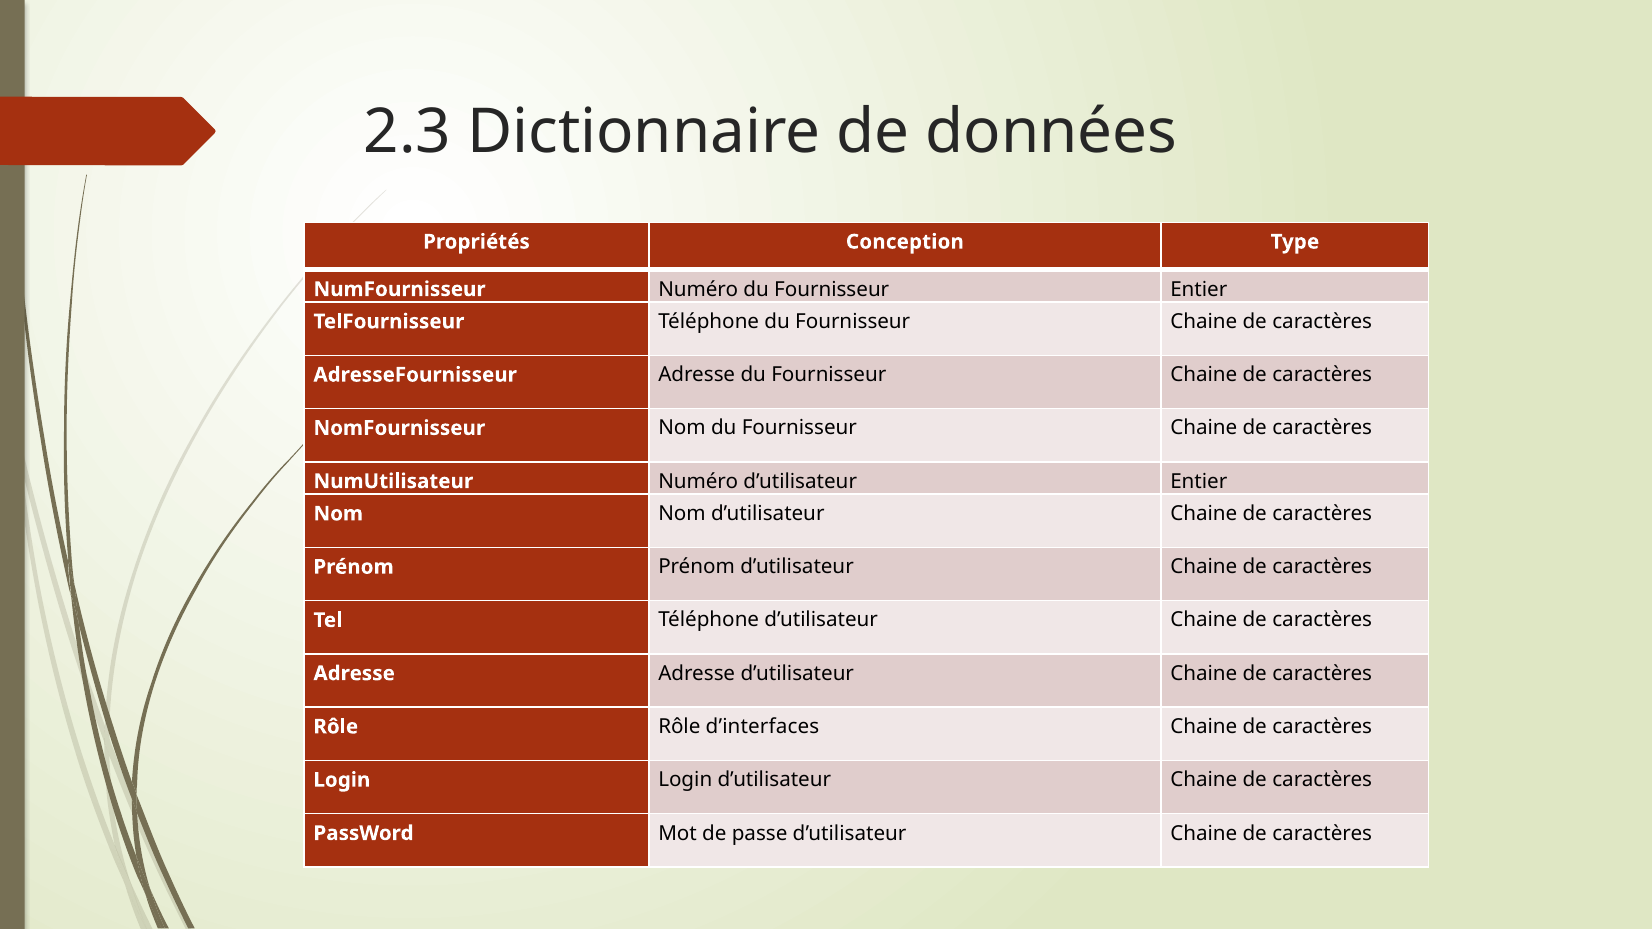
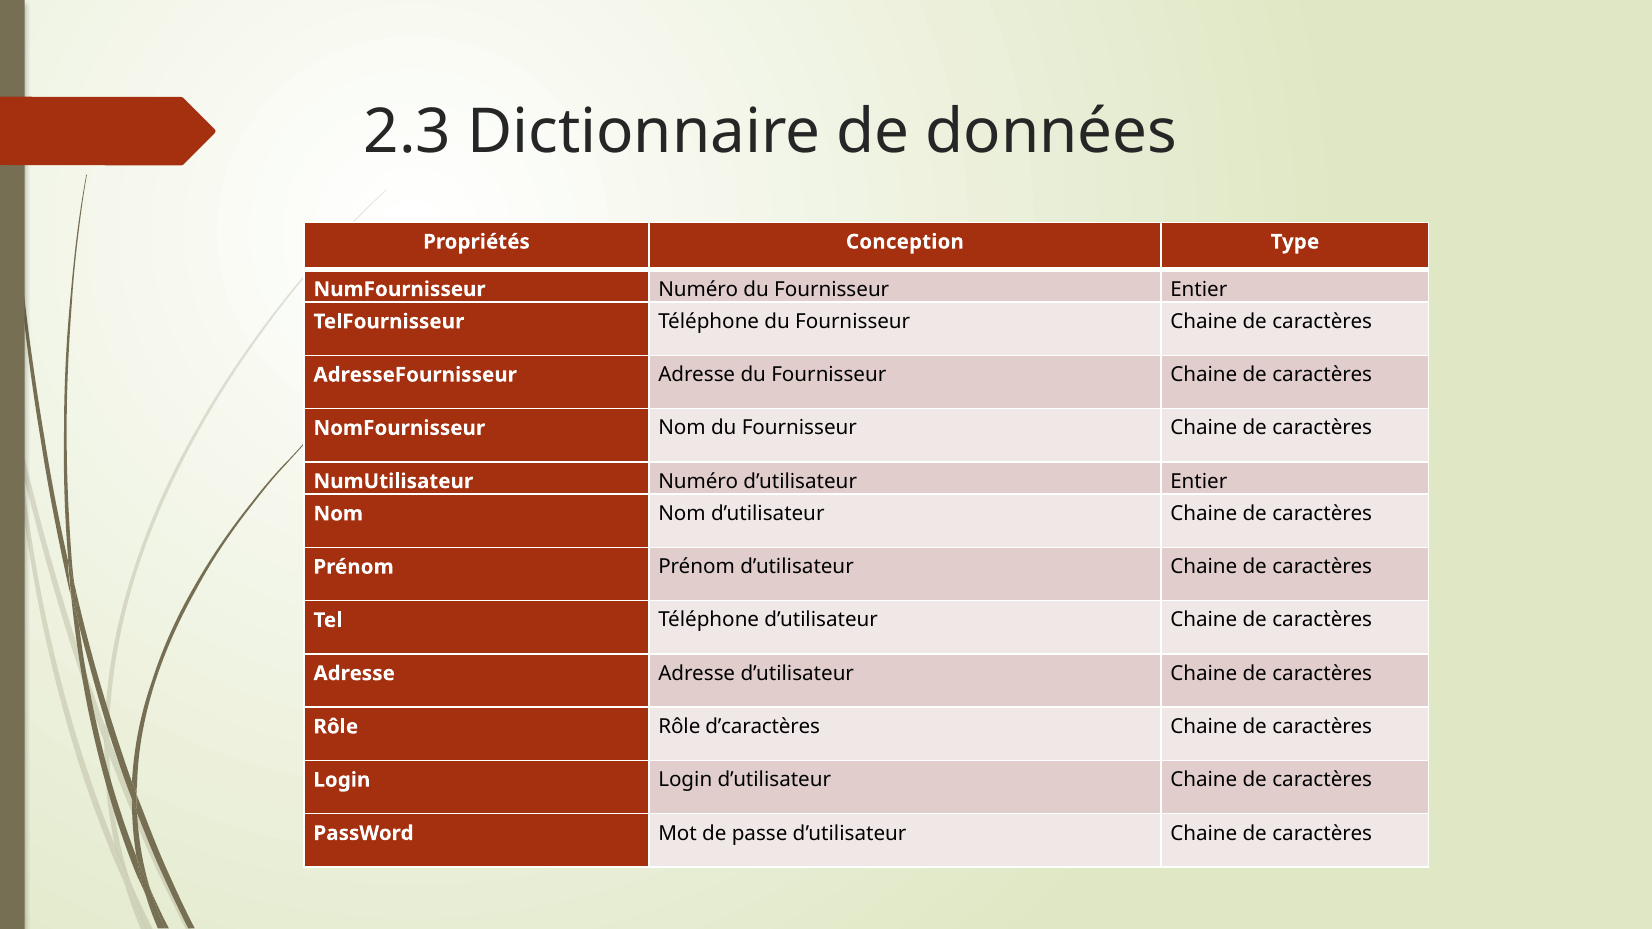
d’interfaces: d’interfaces -> d’caractères (763, 727)
